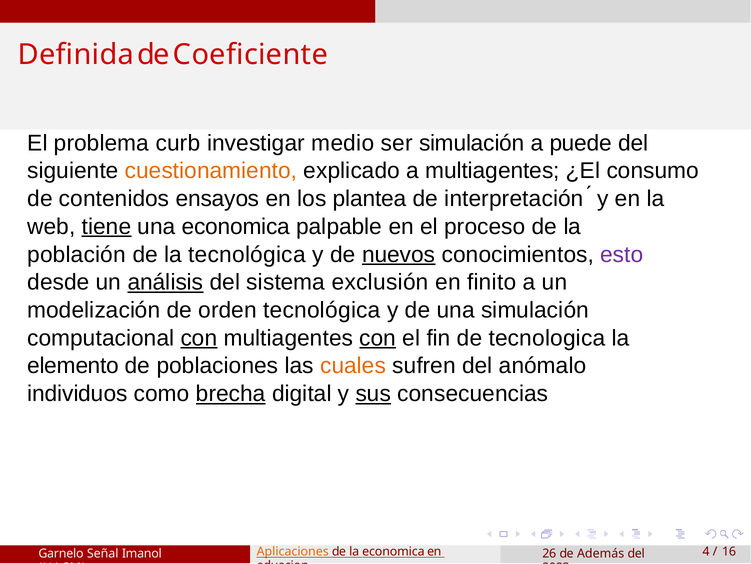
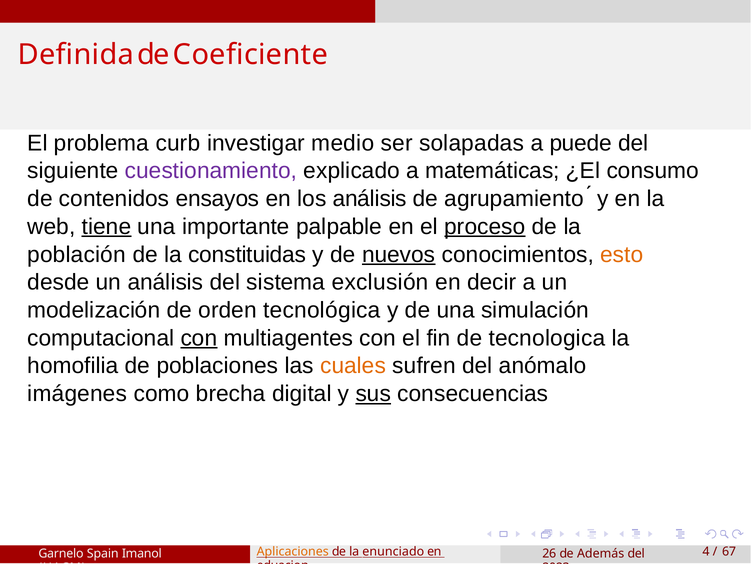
ser simulación: simulación -> solapadas (472, 143)
cuestionamiento colour: orange -> purple (211, 171)
a multiagentes: multiagentes -> matemáticas (492, 171)
los plantea: plantea -> análisis (370, 199)
interpretación: interpretación -> agrupamiento (514, 199)
una economica: economica -> importante (236, 227)
proceso underline: none -> present (485, 227)
la tecnológica: tecnológica -> constituidas (247, 254)
esto colour: purple -> orange (622, 254)
análisis underline: present -> none (165, 282)
finito: finito -> decir (492, 282)
con underline: present -> none (378, 338)
elemento: elemento -> homofilia (73, 366)
individuos: individuos -> imágenes (77, 394)
brecha underline: present -> none (231, 394)
la economica: economica -> enunciado (393, 551)
16: 16 -> 67 (729, 551)
Señal: Señal -> Spain (103, 553)
